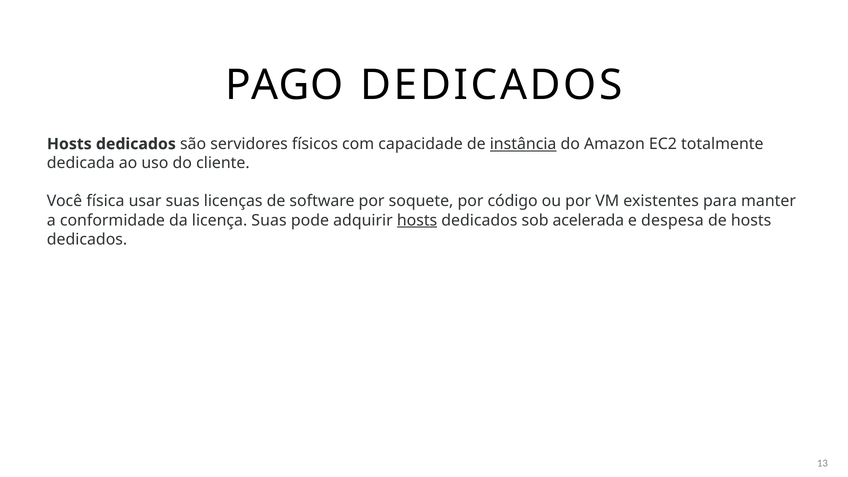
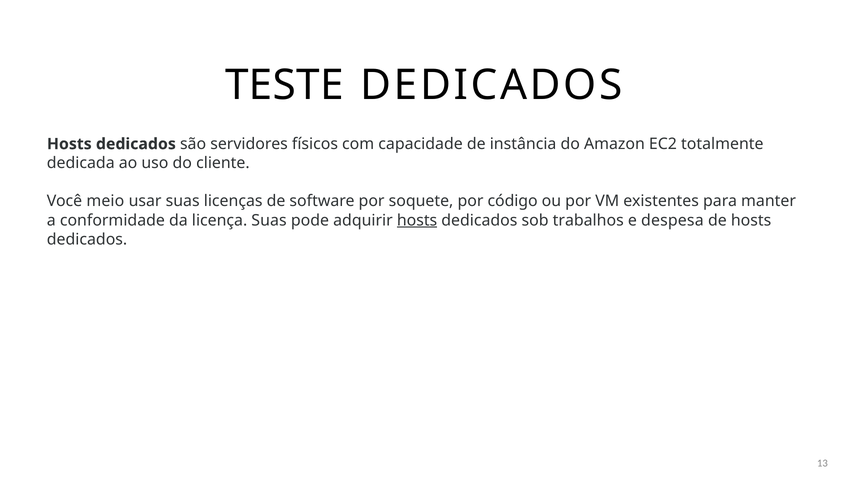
PAGO: PAGO -> TESTE (284, 85)
instância underline: present -> none (523, 144)
física: física -> meio (105, 201)
acelerada: acelerada -> trabalhos (588, 220)
